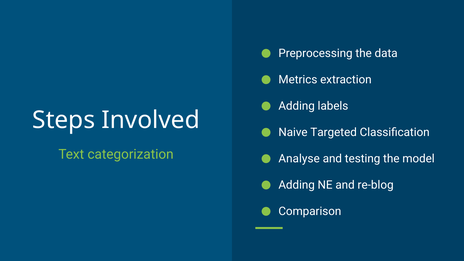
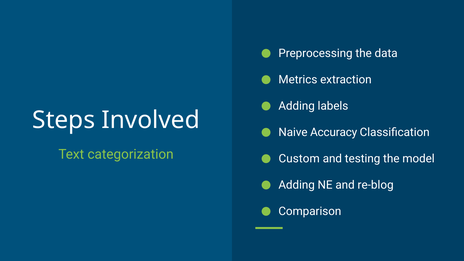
Targeted: Targeted -> Accuracy (334, 132)
Analyse: Analyse -> Custom (299, 159)
